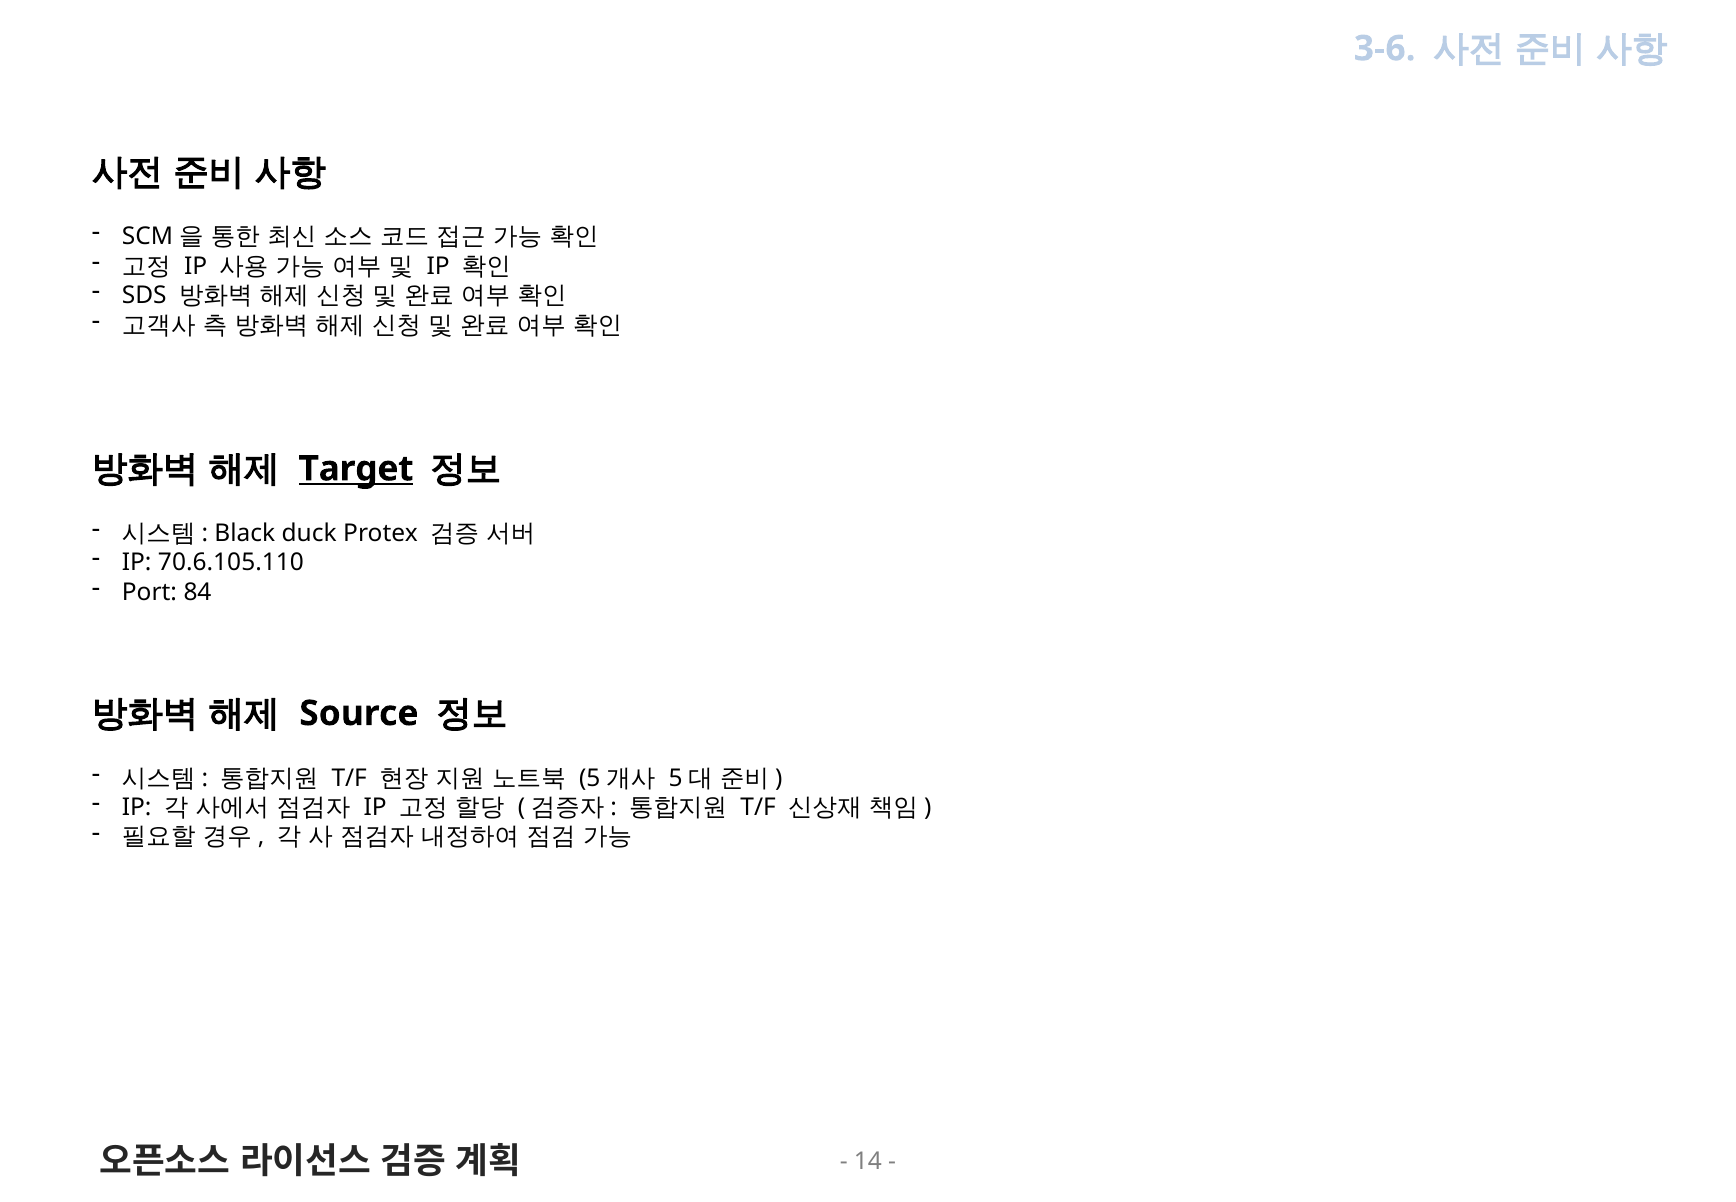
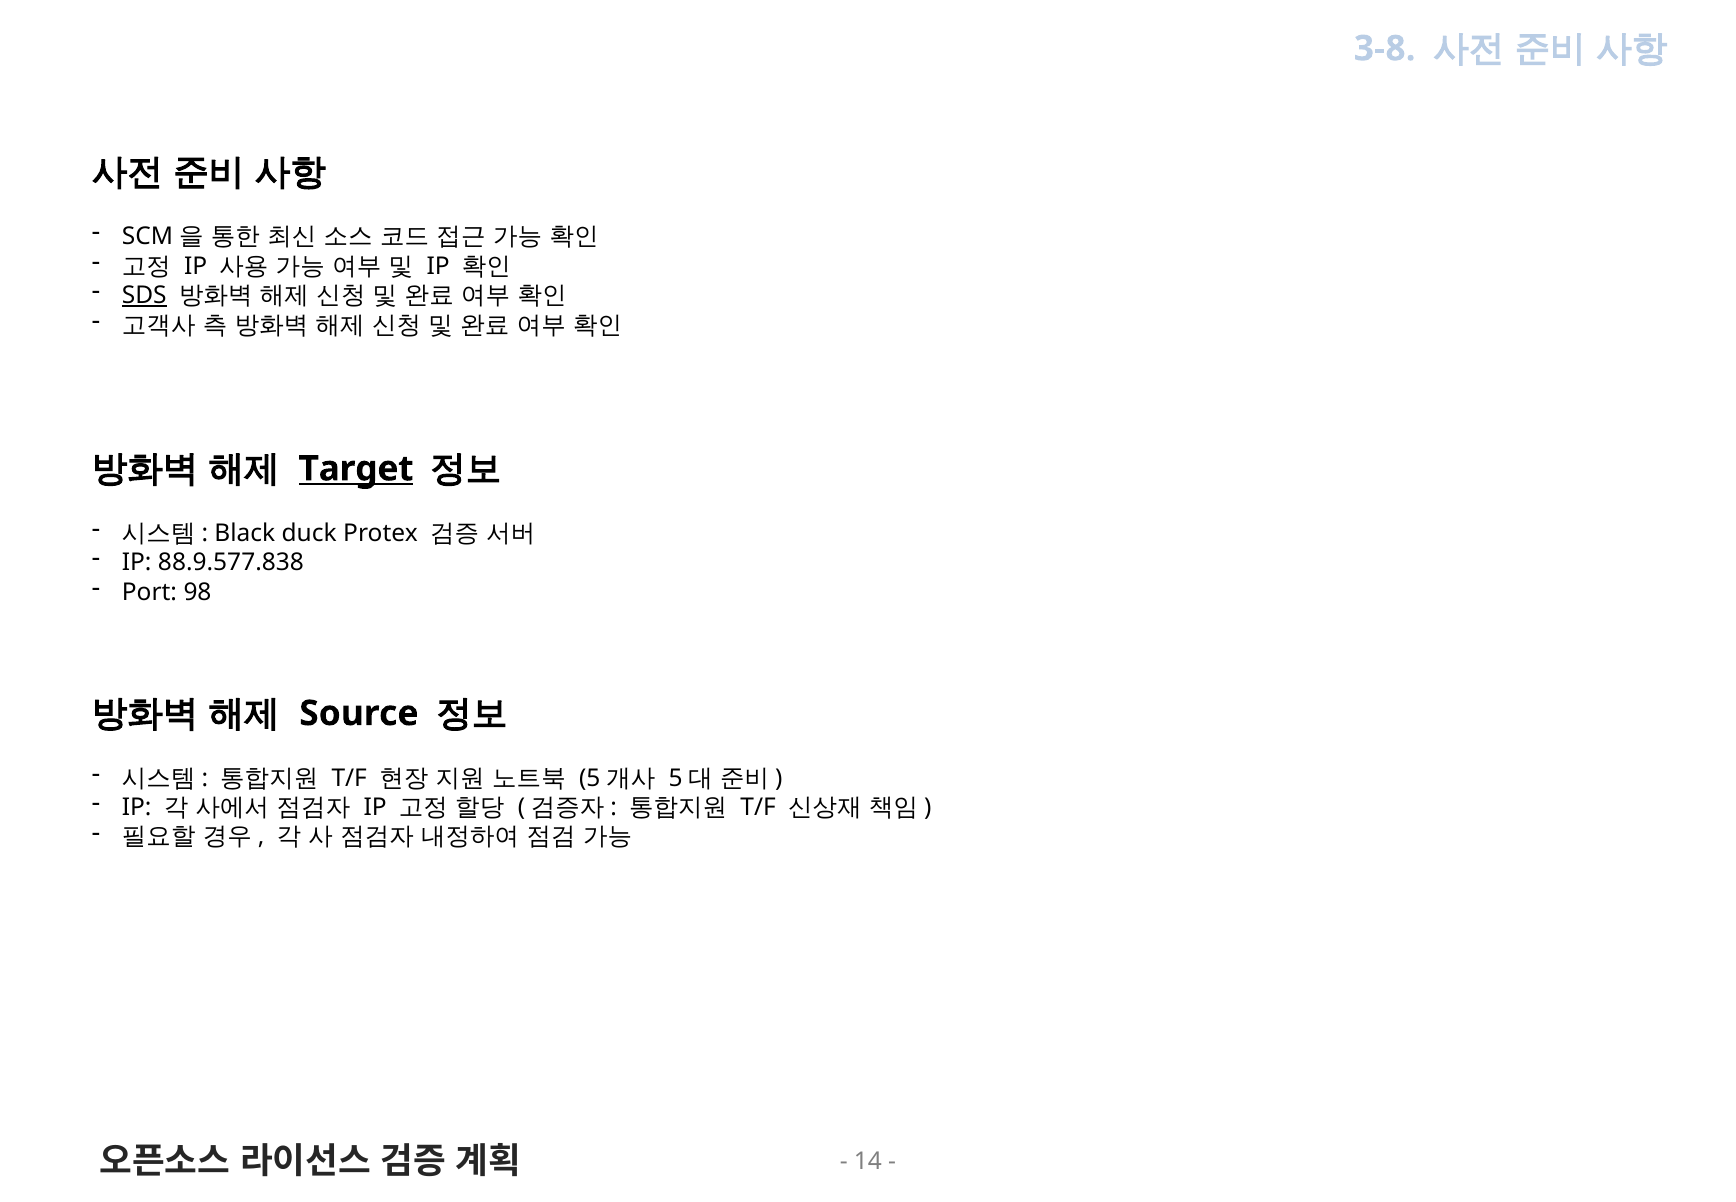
3-6: 3-6 -> 3-8 (1385, 49)
SDS underline: none -> present (144, 296)
70.6.105.110: 70.6.105.110 -> 88.9.577.838 (231, 563)
84: 84 -> 98 (198, 592)
